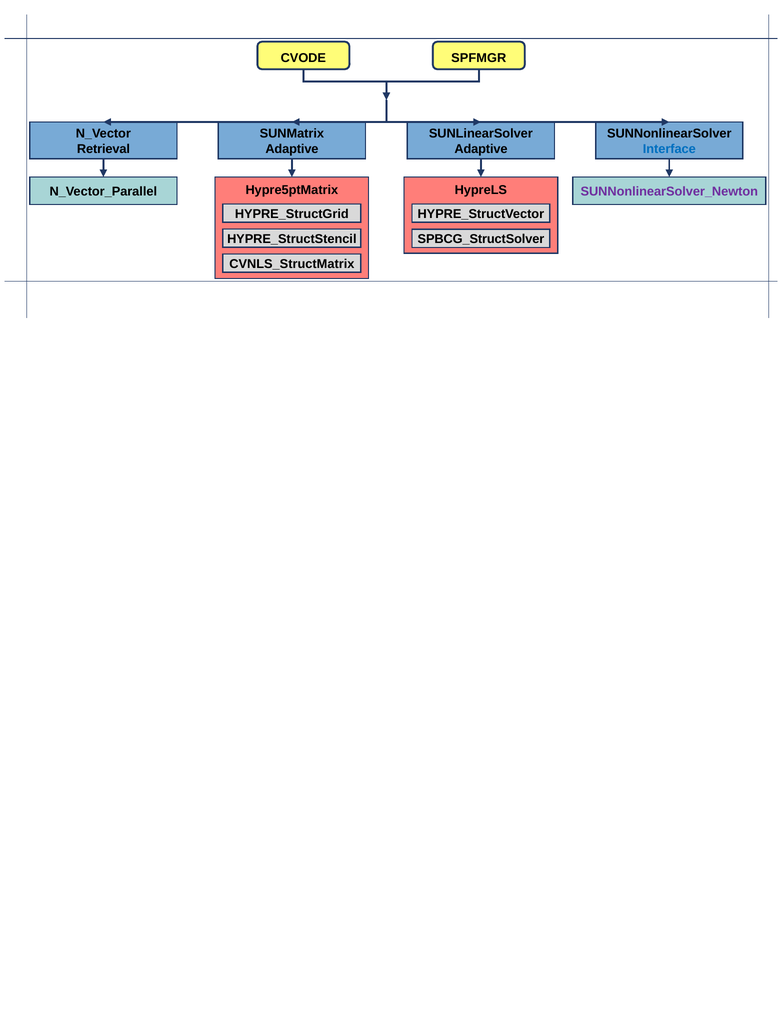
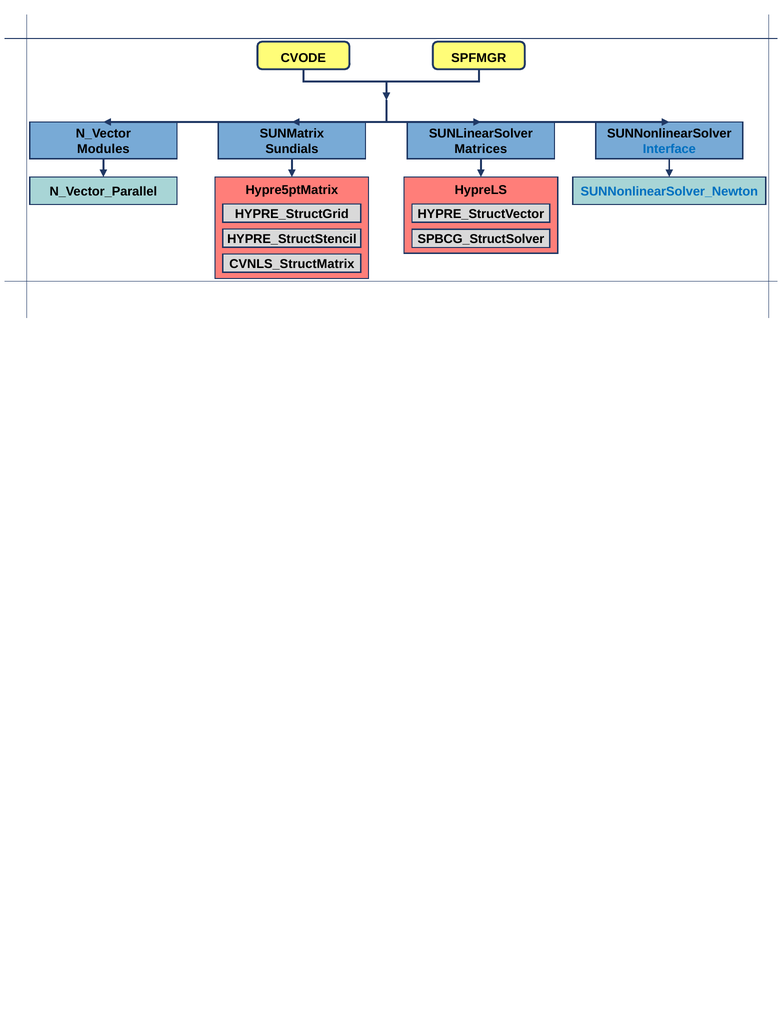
Retrieval: Retrieval -> Modules (103, 149)
Adaptive: Adaptive -> Sundials (292, 149)
Adaptive: Adaptive -> Matrices (481, 149)
SUNNonlinearSolver_Newton colour: purple -> blue (669, 192)
